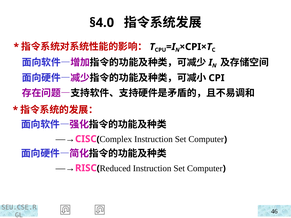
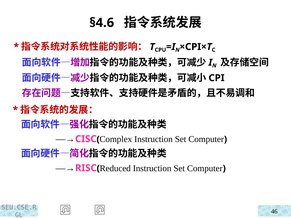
§4.0: §4.0 -> §4.6 (102, 23)
